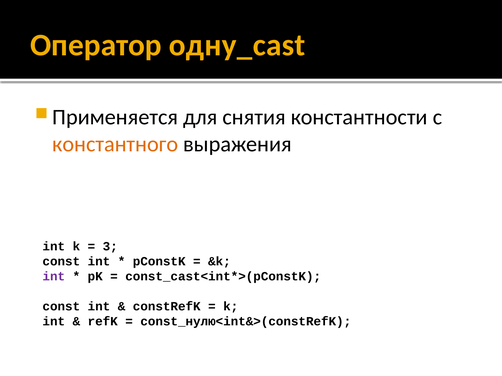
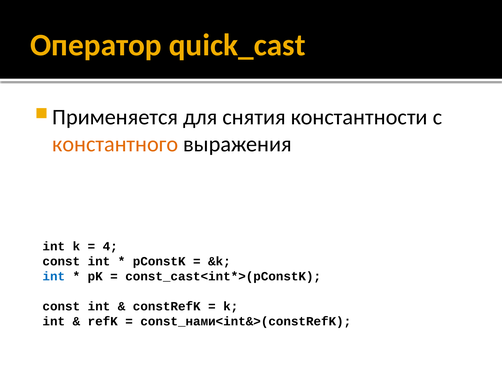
одну_cast: одну_cast -> quick_cast (237, 45)
3: 3 -> 4 (110, 247)
int colour: purple -> blue (54, 277)
const_нулю<int&>(constRefK: const_нулю<int&>(constRefK -> const_нами<int&>(constRefK (246, 322)
